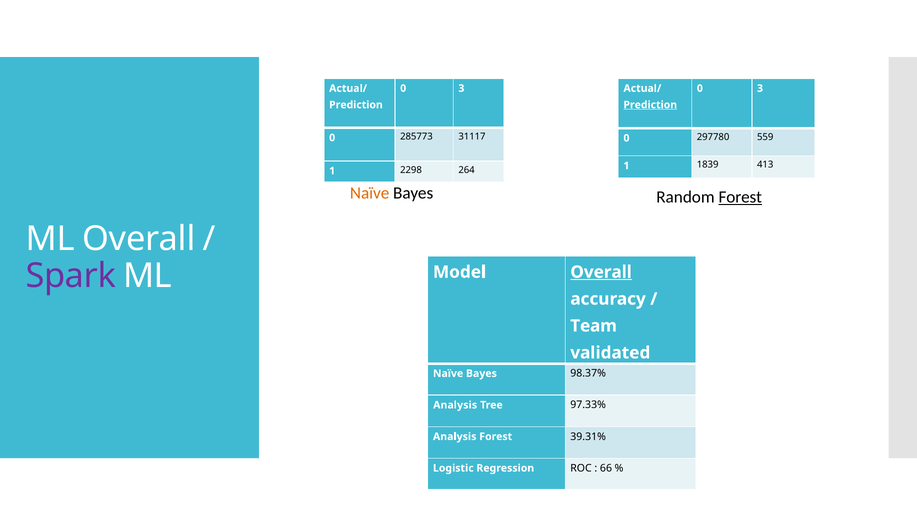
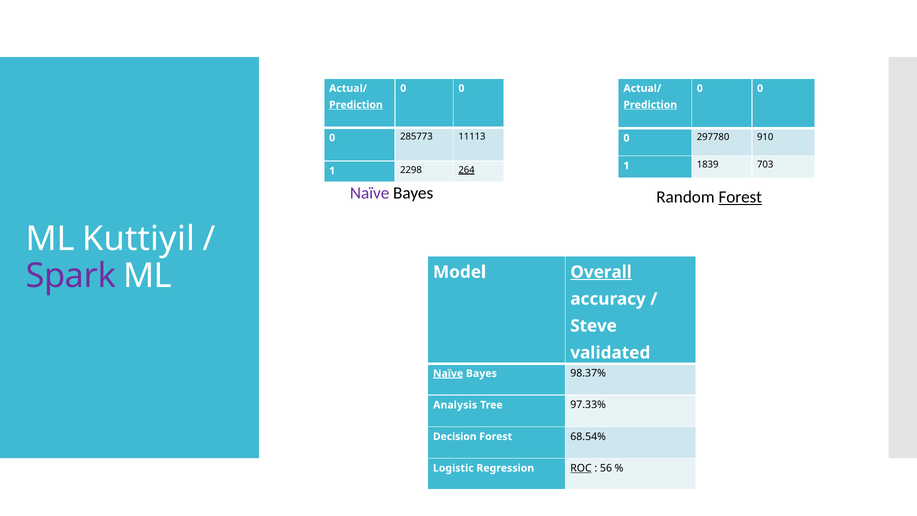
3: 3 -> 0 (461, 88)
3: 3 -> 0 (760, 88)
Prediction underline: none -> present (356, 105)
31117: 31117 -> 11113 (472, 137)
559: 559 -> 910 (765, 137)
413: 413 -> 703 (765, 165)
264 underline: none -> present (467, 170)
Naïve colour: orange -> purple (370, 193)
ML Overall: Overall -> Kuttiyil (139, 239)
Team: Team -> Steve (594, 326)
Naïve underline: none -> present (448, 373)
Analysis: Analysis -> Decision (455, 436)
39.31%: 39.31% -> 68.54% (588, 436)
ROC underline: none -> present (581, 468)
66: 66 -> 56 (606, 468)
